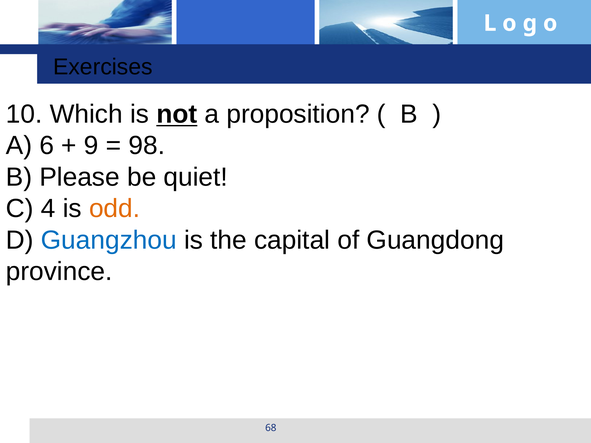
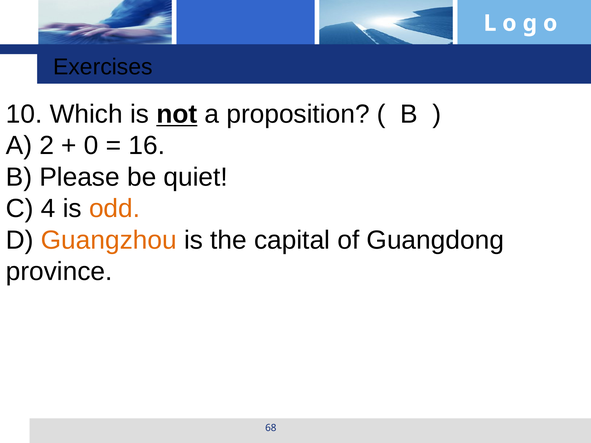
6: 6 -> 2 (47, 146)
9: 9 -> 0 (91, 146)
98: 98 -> 16 (147, 146)
Guangzhou colour: blue -> orange (109, 240)
